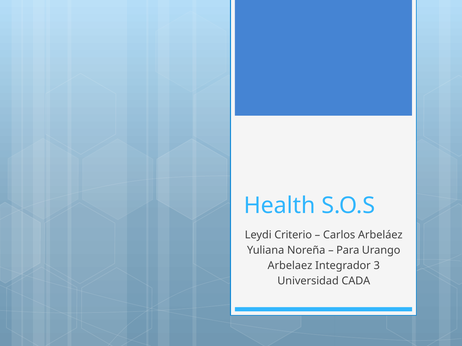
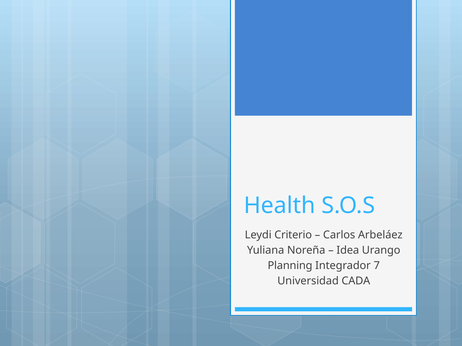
Para: Para -> Idea (348, 251)
Arbelaez: Arbelaez -> Planning (290, 266)
3: 3 -> 7 (377, 266)
